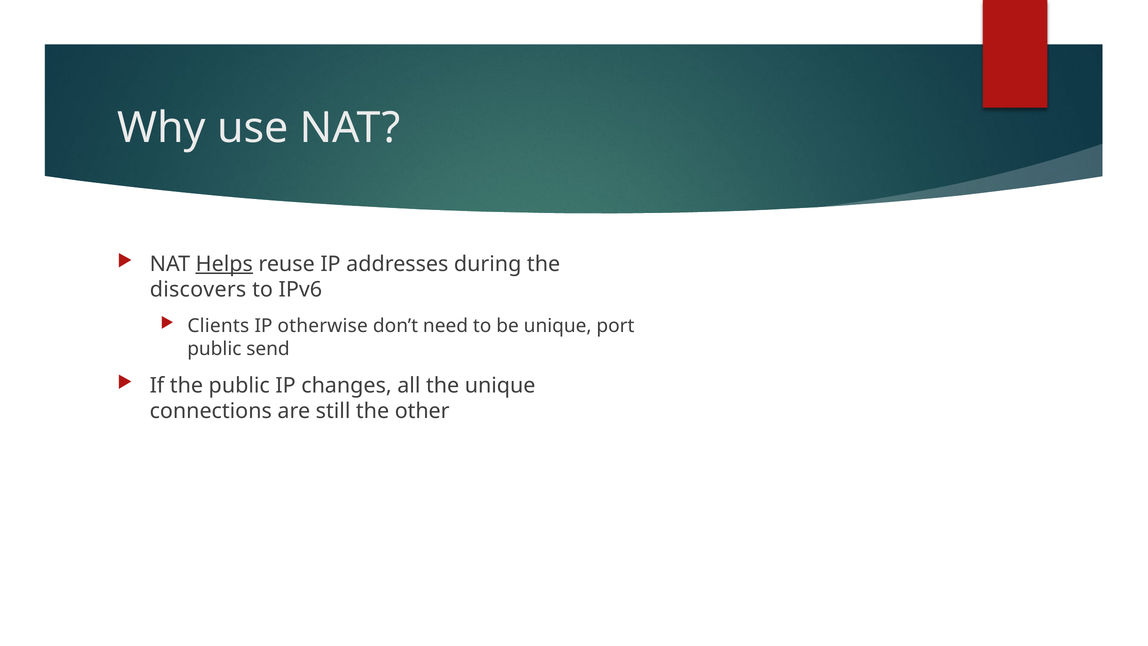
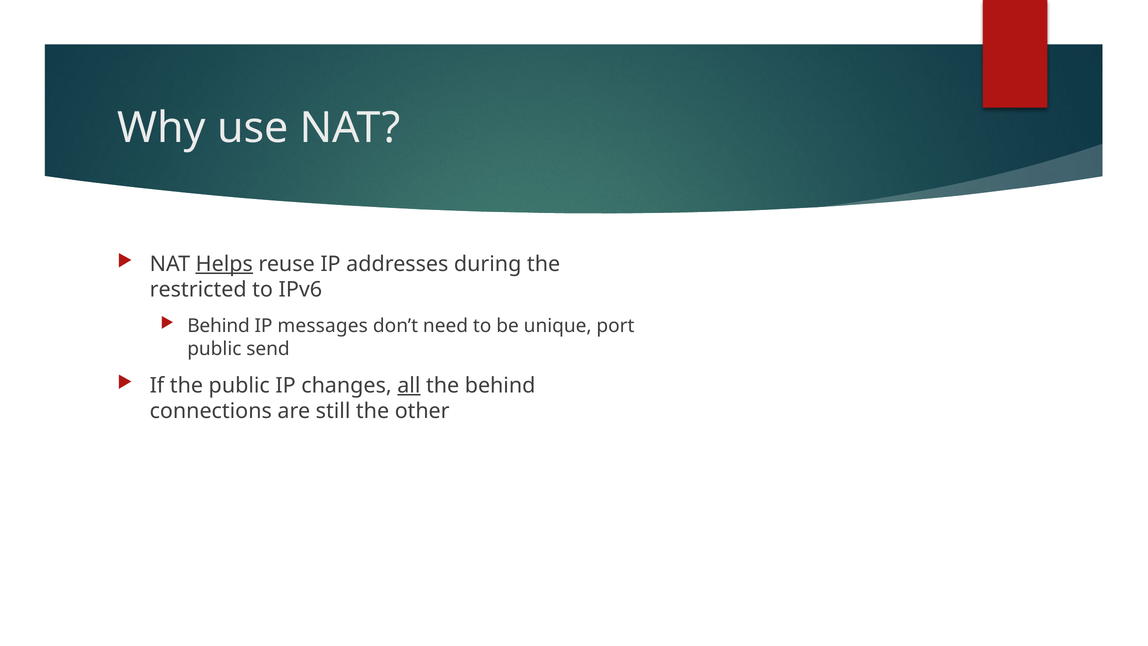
discovers: discovers -> restricted (198, 290)
Clients: Clients -> Behind (219, 326)
otherwise: otherwise -> messages (323, 326)
all underline: none -> present (409, 385)
the unique: unique -> behind (500, 385)
